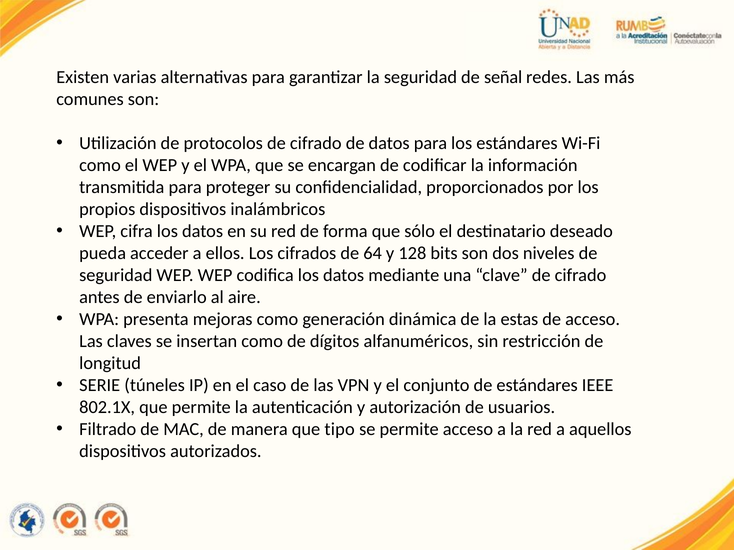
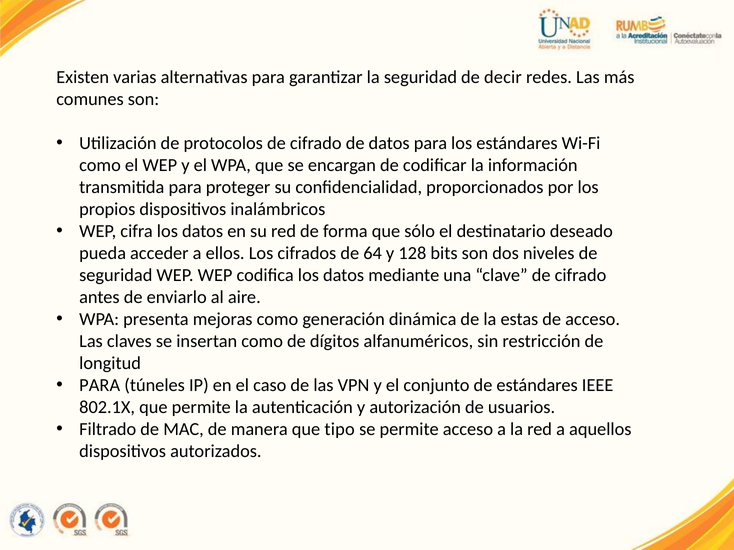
señal: señal -> decir (503, 77)
SERIE: SERIE -> PARA (100, 386)
